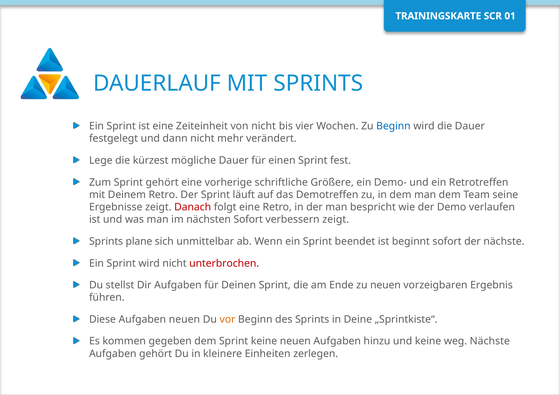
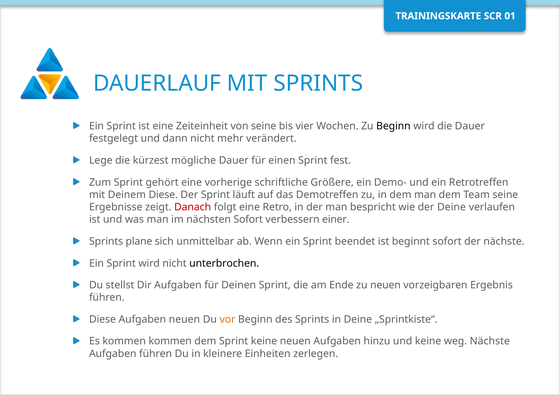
von nicht: nicht -> seine (264, 126)
Beginn colour: blue -> black (393, 126)
Deinem Retro: Retro -> Diese (163, 195)
der Demo: Demo -> Deine (452, 207)
verbessern zeigt: zeigt -> einer (336, 219)
unterbrochen colour: red -> black (224, 263)
kommen gegeben: gegeben -> kommen (170, 341)
Aufgaben gehört: gehört -> führen (156, 353)
